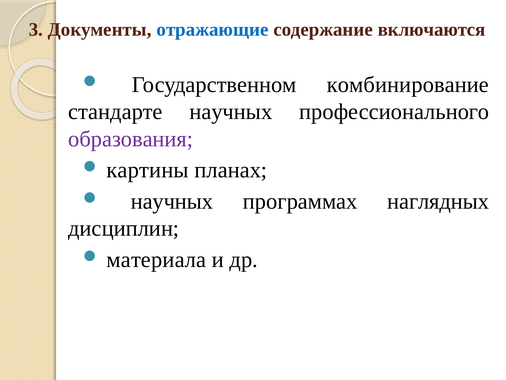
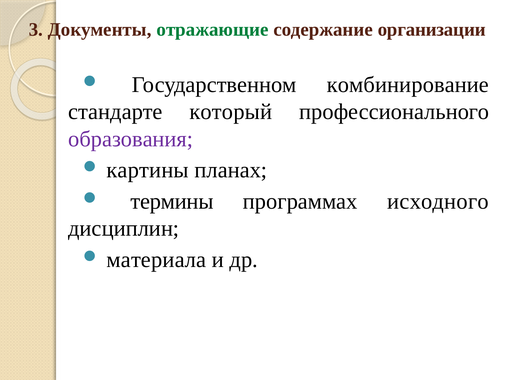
отражающие colour: blue -> green (212, 29)
включаются: включаются -> организации (432, 29)
стандарте научных: научных -> который (231, 112)
научных: научных -> термины (172, 201)
наглядных: наглядных -> исходного (438, 201)
